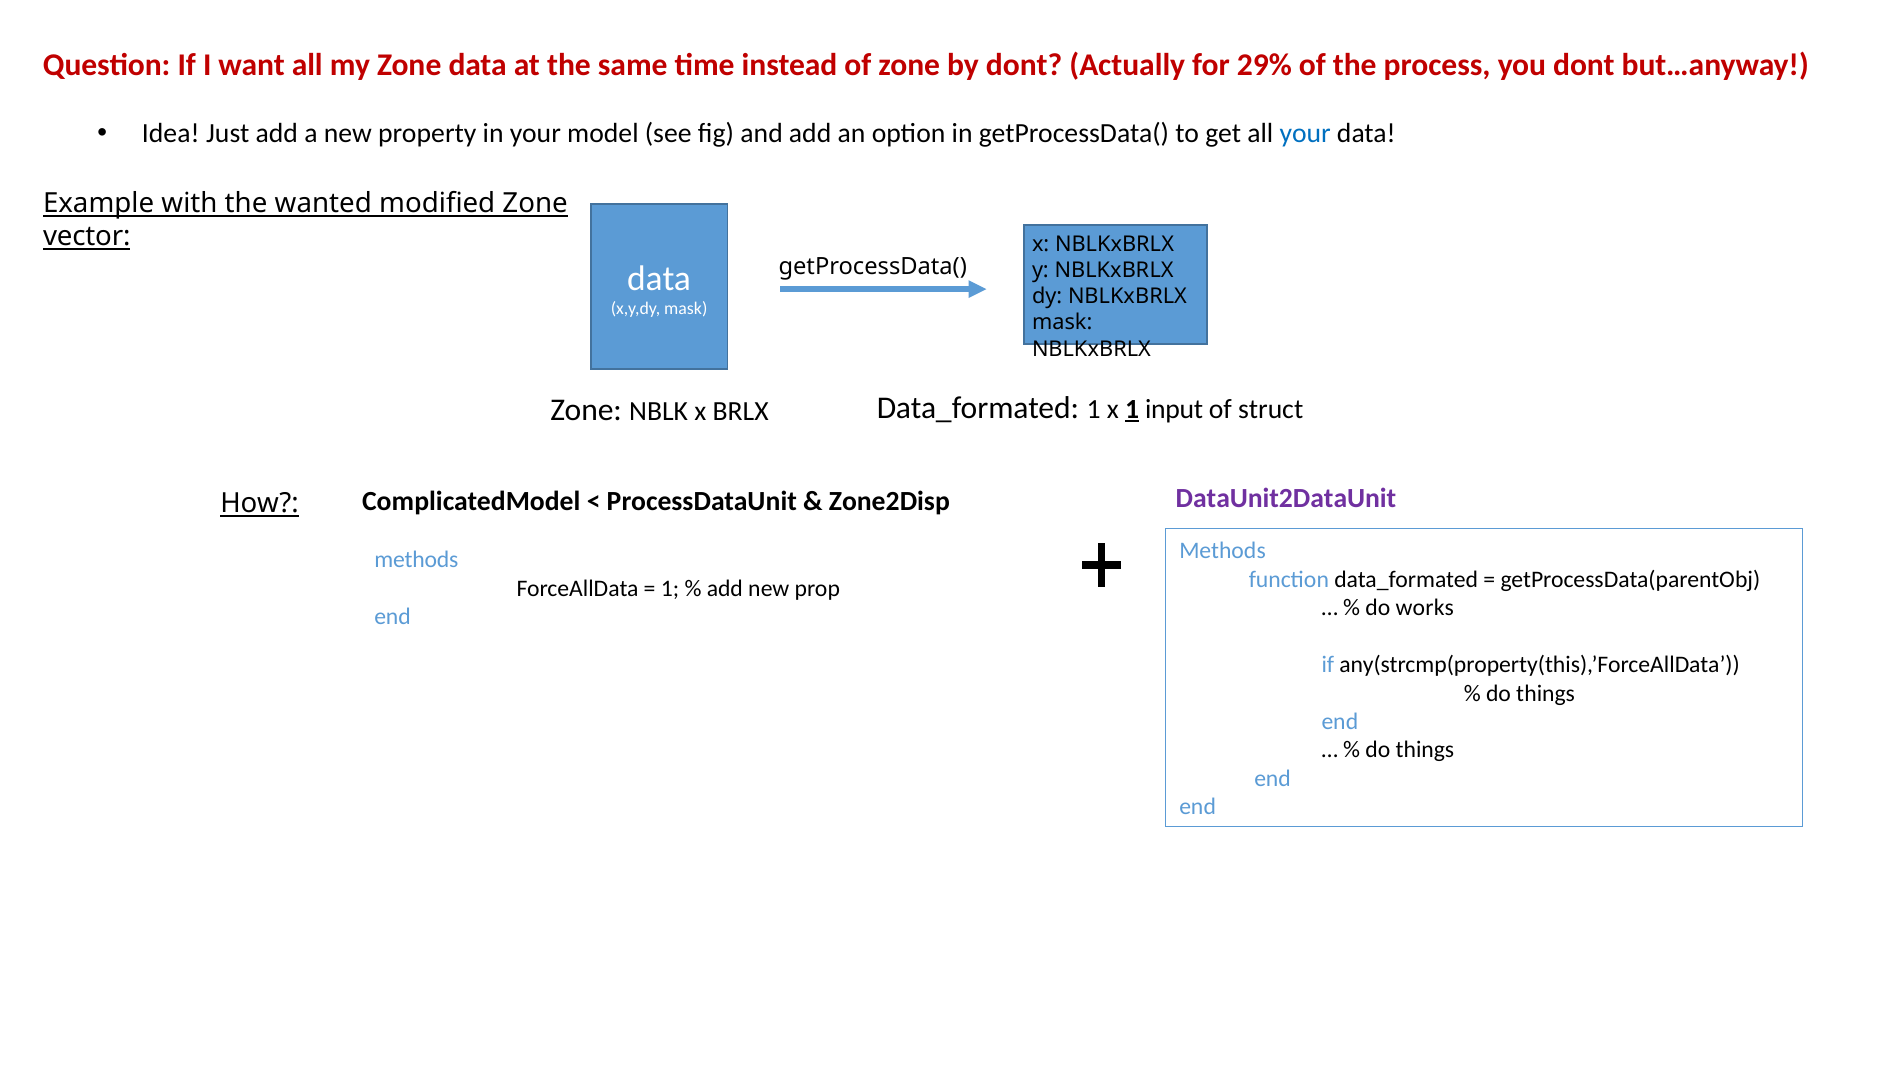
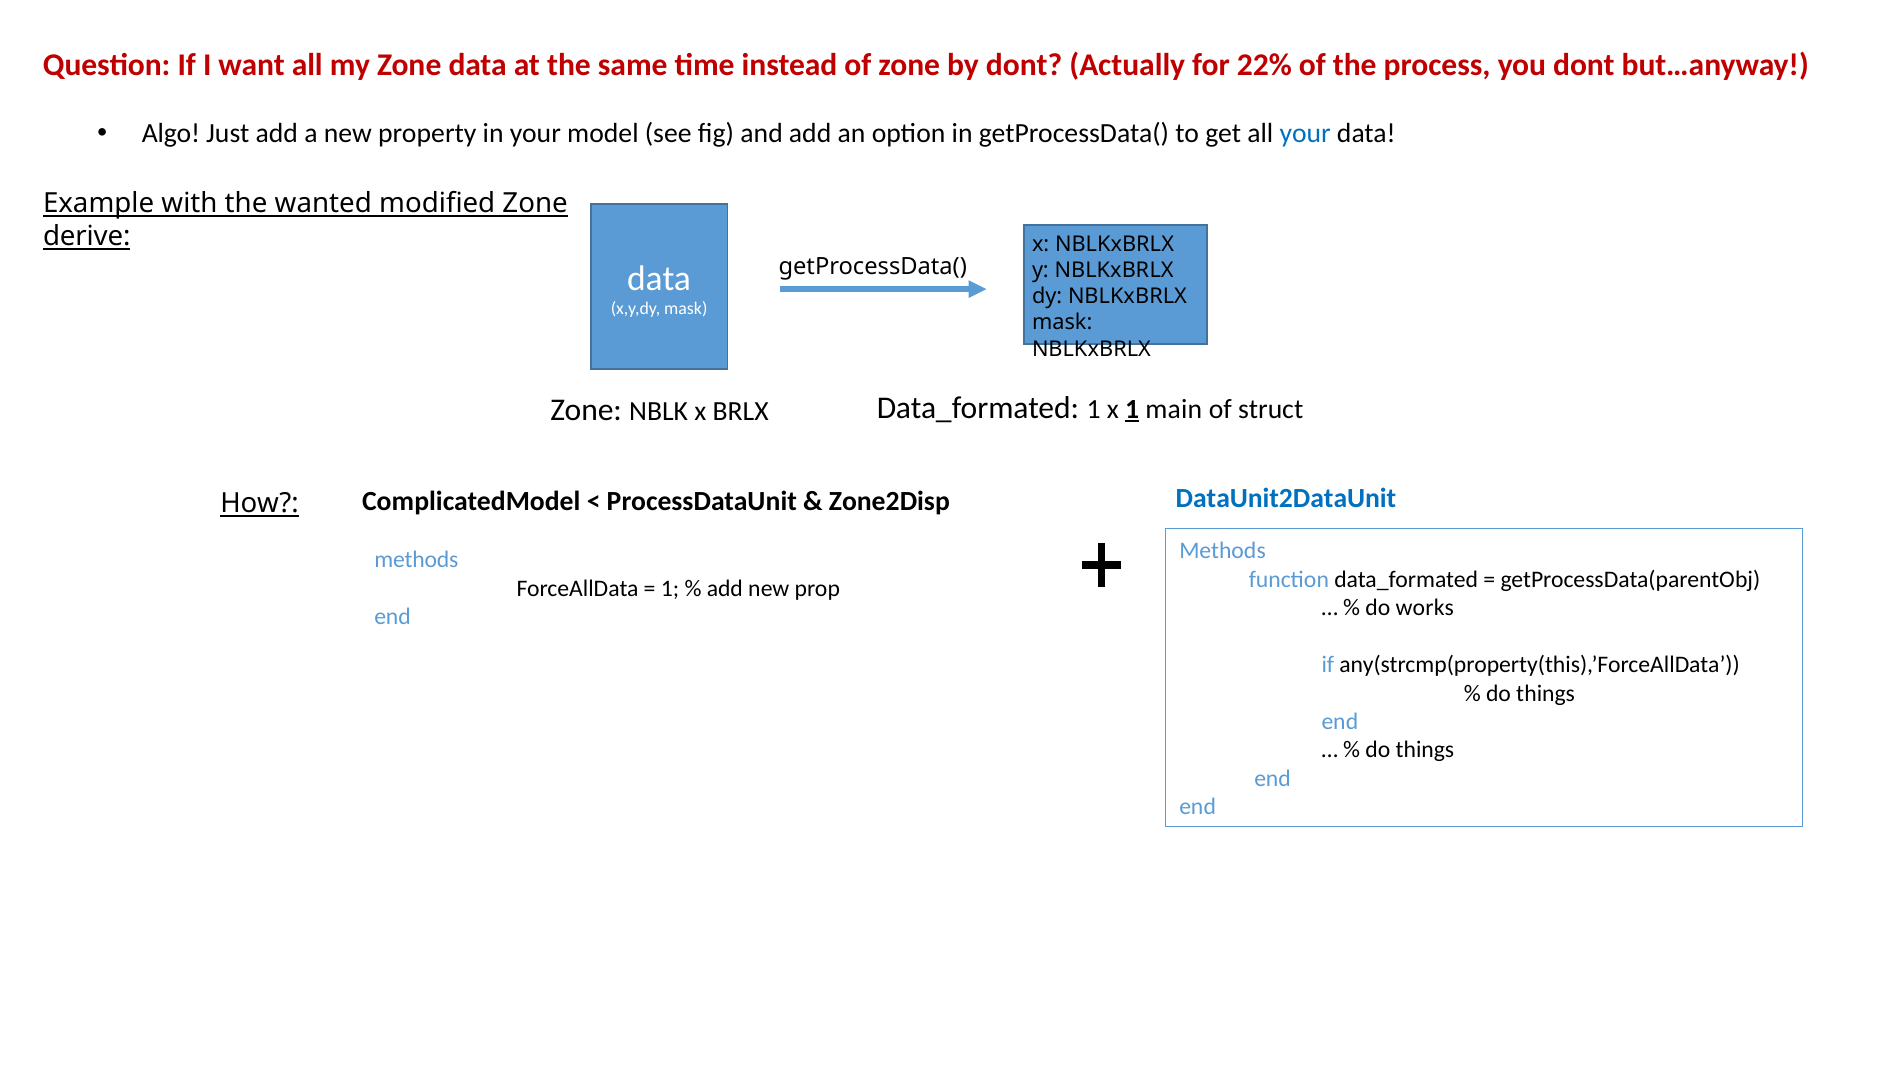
29%: 29% -> 22% (1264, 65)
Idea: Idea -> Algo (171, 134)
vector: vector -> derive (87, 236)
input: input -> main (1174, 409)
DataUnit2DataUnit colour: purple -> blue (1286, 498)
